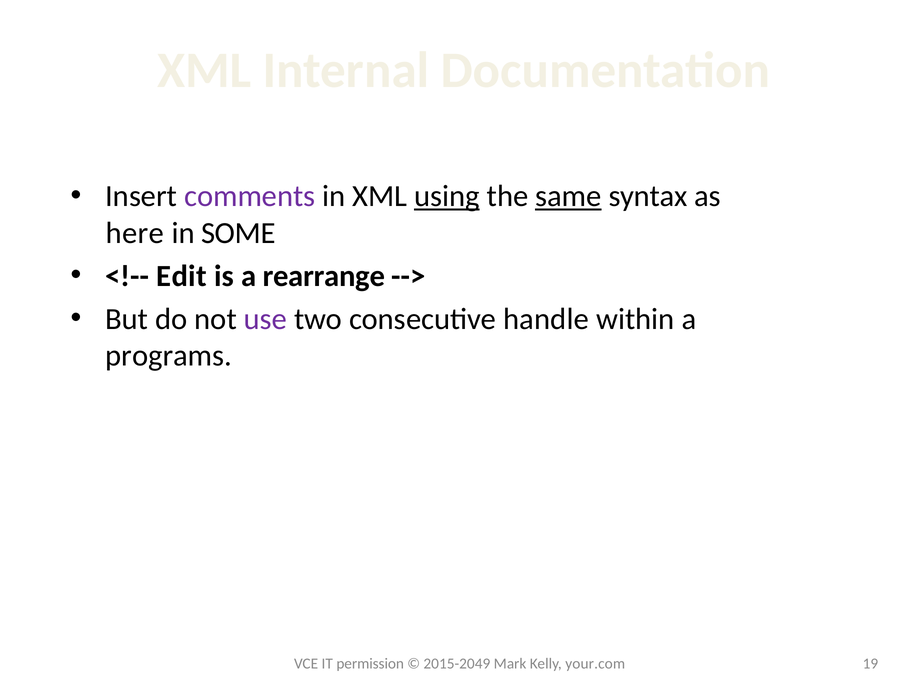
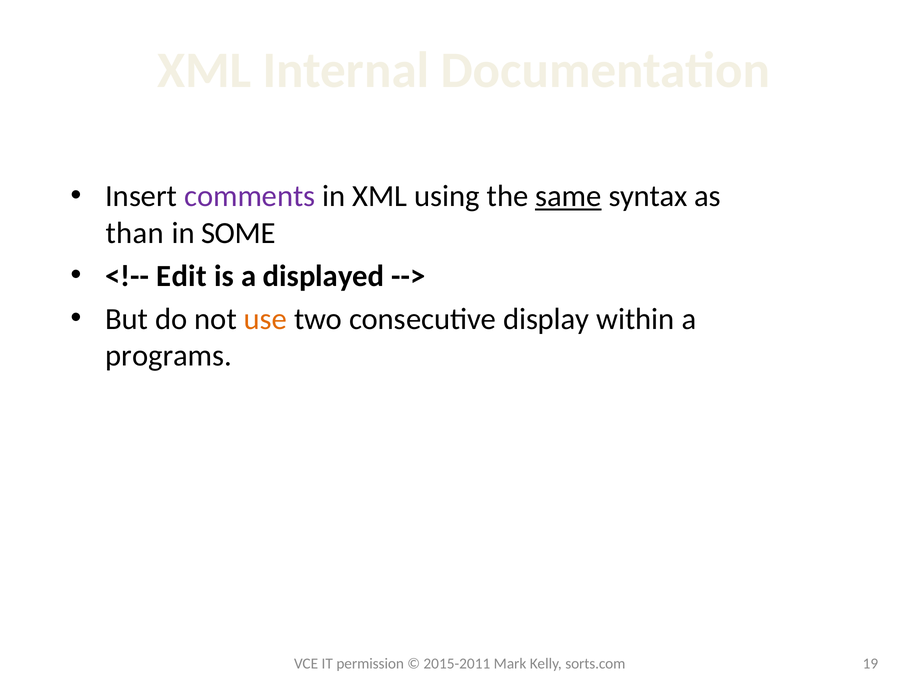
using underline: present -> none (447, 196)
here: here -> than (135, 233)
rearrange: rearrange -> displayed (324, 276)
use colour: purple -> orange (265, 319)
handle: handle -> display (546, 319)
2015-2049: 2015-2049 -> 2015-2011 (457, 664)
your.com: your.com -> sorts.com (595, 664)
